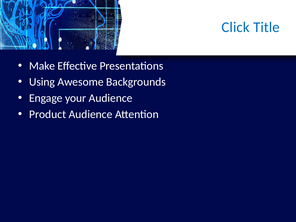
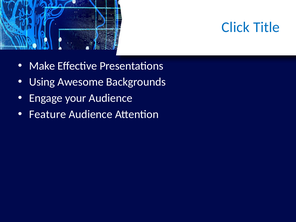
Product: Product -> Feature (48, 114)
